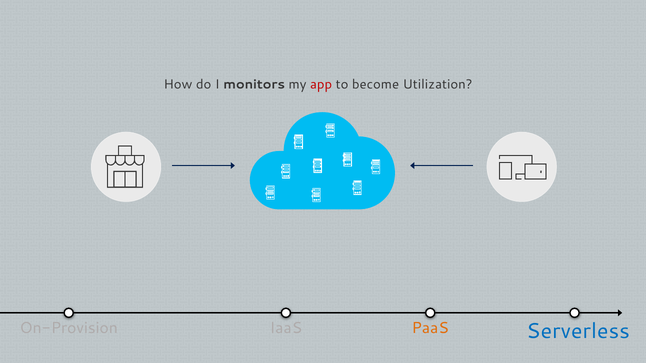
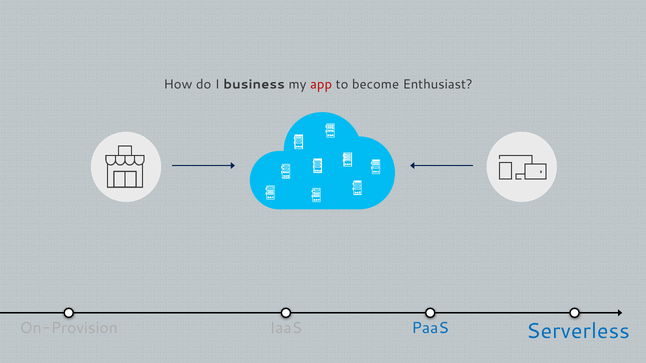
monitors: monitors -> business (254, 85)
Utilization: Utilization -> Enthusiast (438, 85)
PaaS colour: orange -> blue (430, 328)
